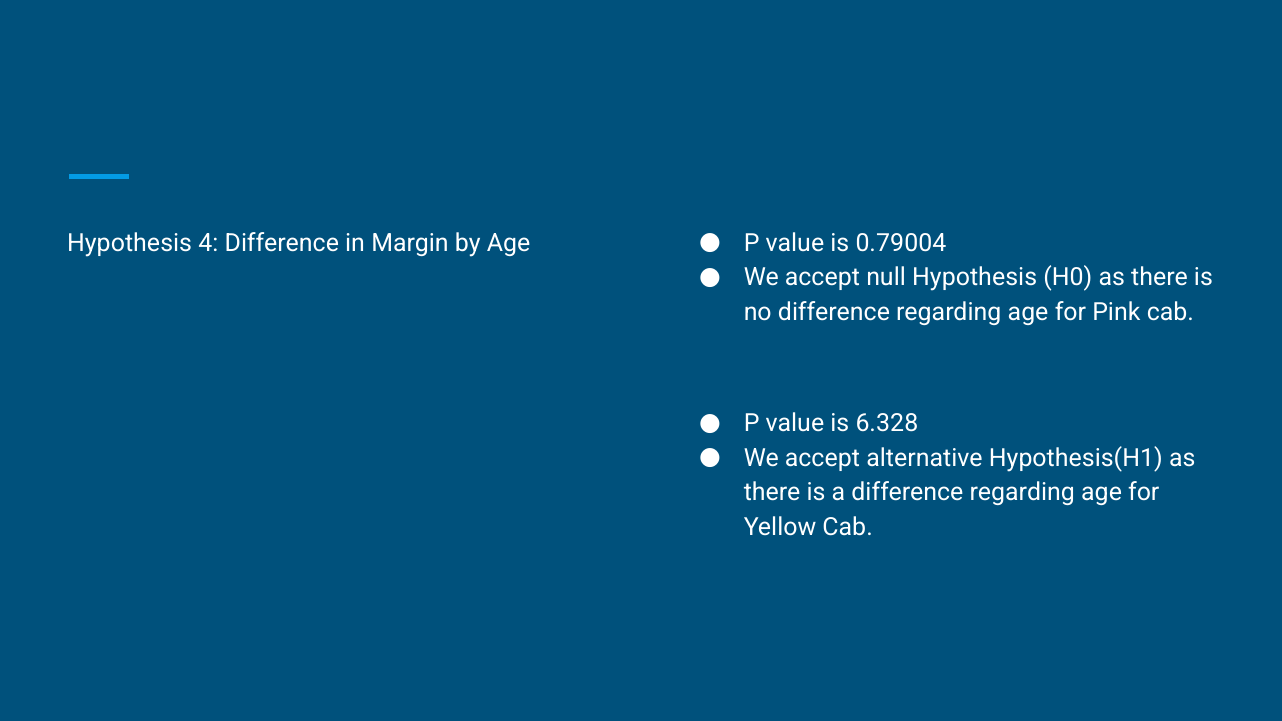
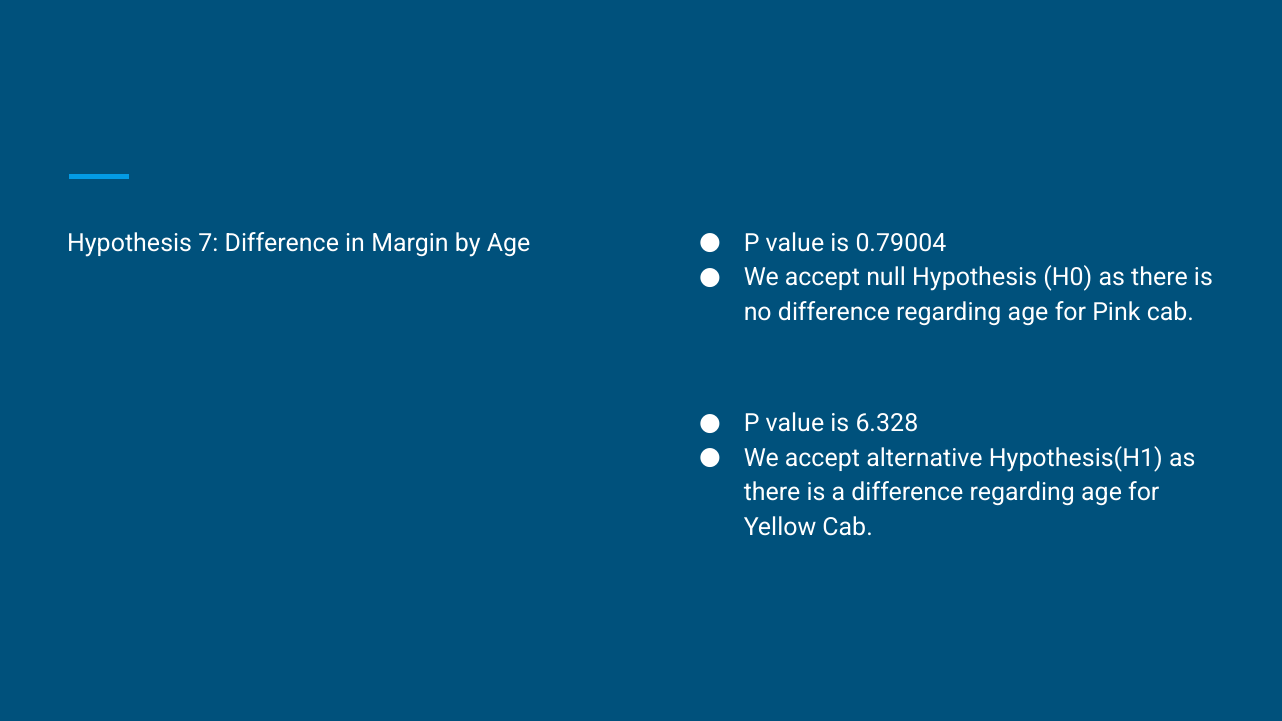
4: 4 -> 7 (208, 243)
